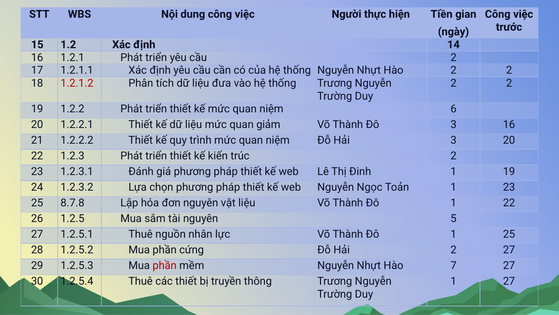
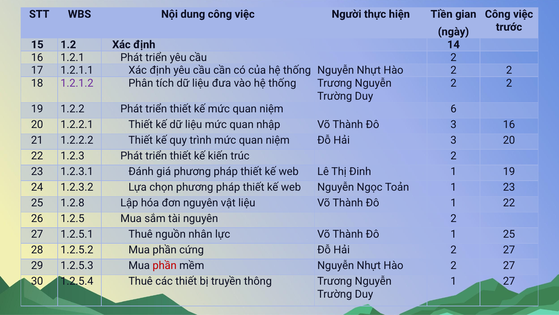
1.2.1.2 colour: red -> purple (77, 83)
giảm: giảm -> nhập (268, 124)
8.7.8: 8.7.8 -> 1.2.8 (72, 203)
nguyên 5: 5 -> 2 (454, 218)
7: 7 -> 2 (454, 265)
